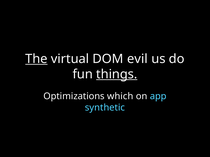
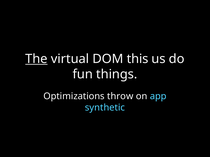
evil: evil -> this (138, 59)
things underline: present -> none (117, 74)
which: which -> throw (120, 97)
